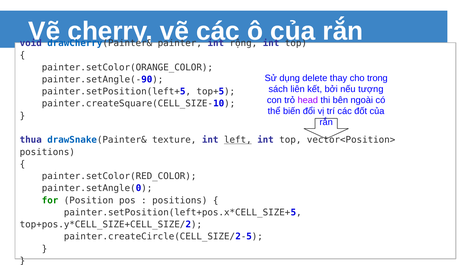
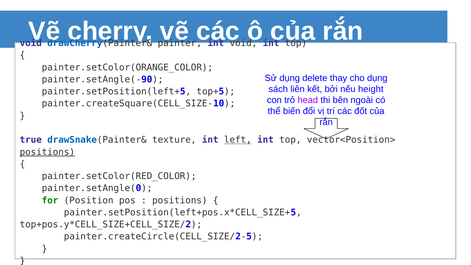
rộng: rộng -> void (243, 43)
cho trong: trong -> dụng (377, 78)
tượng: tượng -> height (371, 89)
thua: thua -> true (31, 140)
positions underline: none -> present (47, 152)
